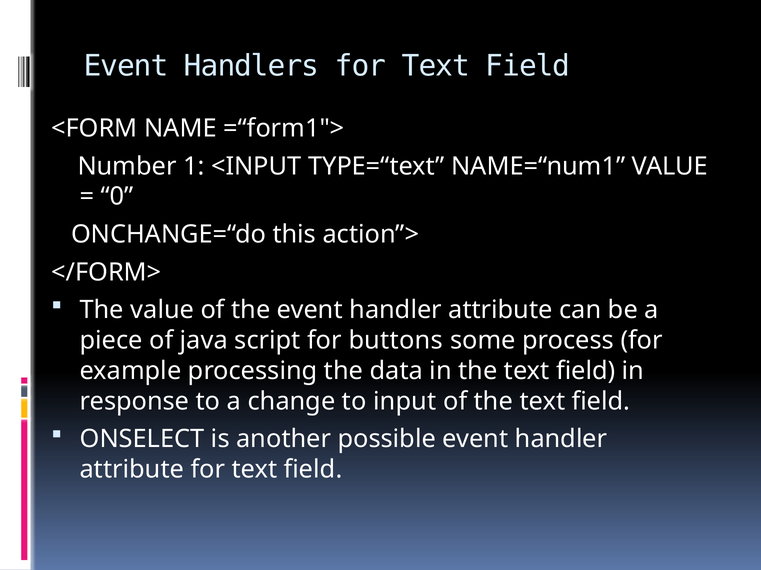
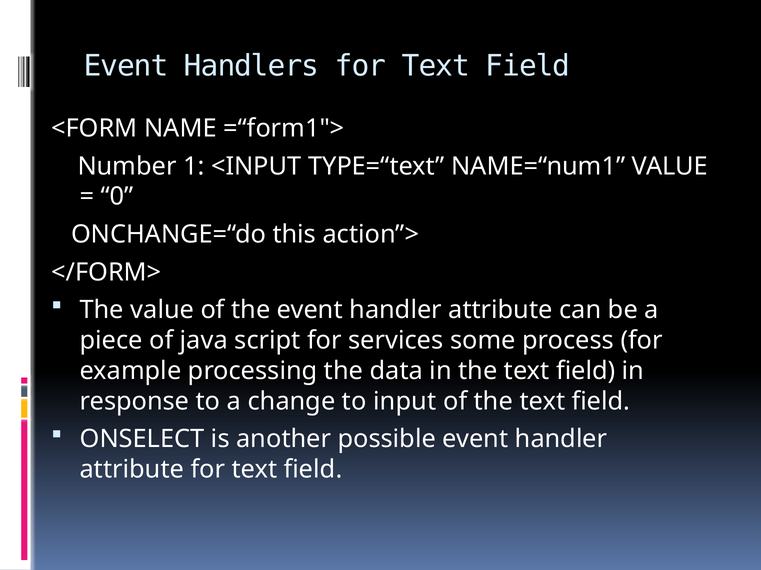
buttons: buttons -> services (396, 341)
